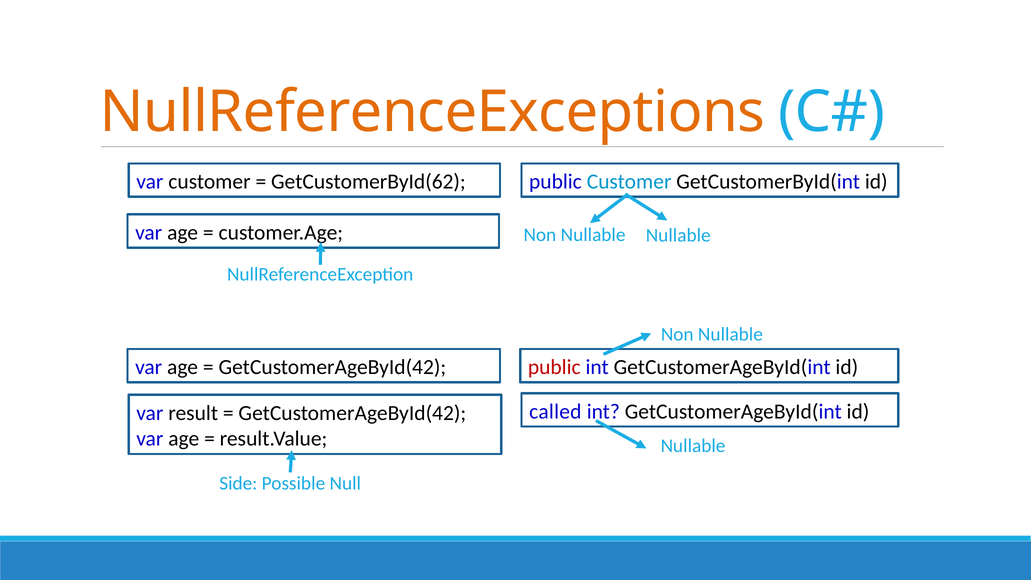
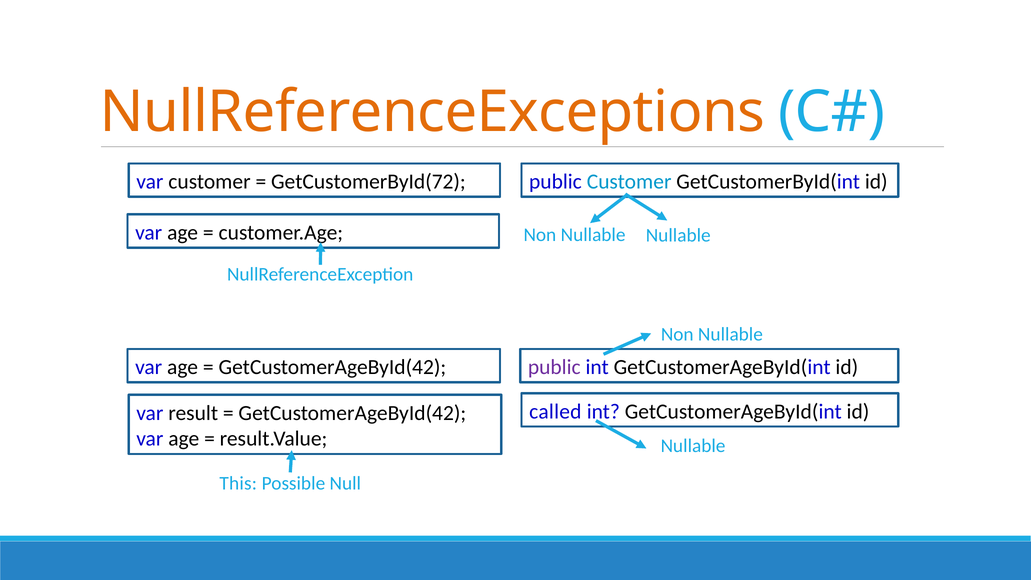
GetCustomerById(62: GetCustomerById(62 -> GetCustomerById(72 (368, 182)
public colour: red -> purple (554, 367)
Side: Side -> This (238, 483)
